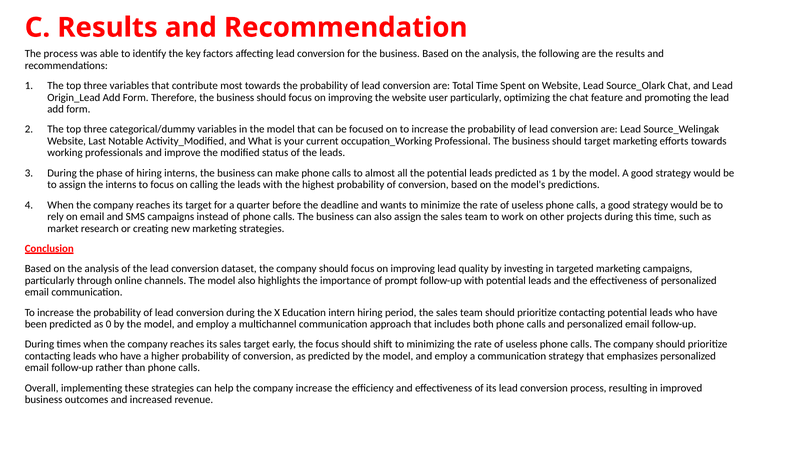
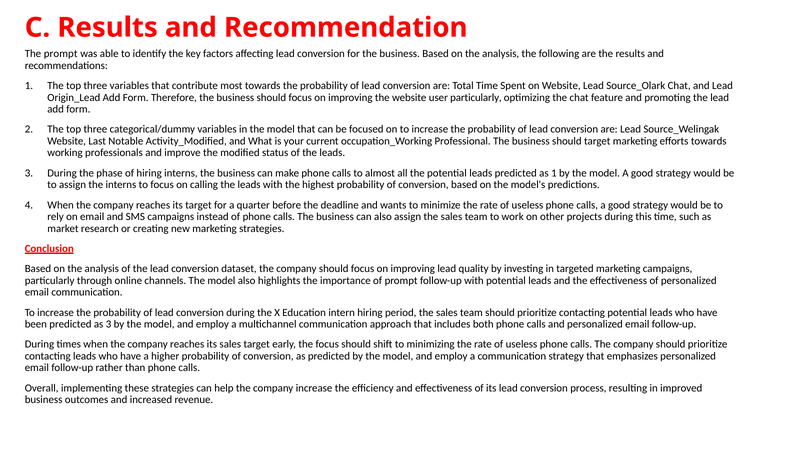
The process: process -> prompt (61, 54)
as 0: 0 -> 3 (109, 324)
